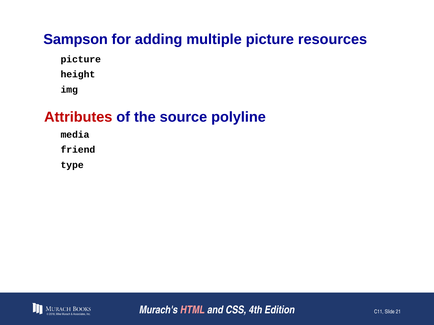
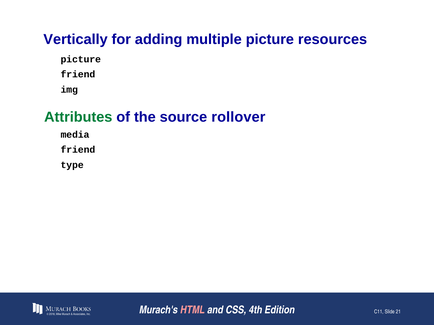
Sampson: Sampson -> Vertically (76, 39)
height: height -> friend (78, 74)
Attributes colour: red -> green (78, 117)
polyline: polyline -> rollover (238, 117)
